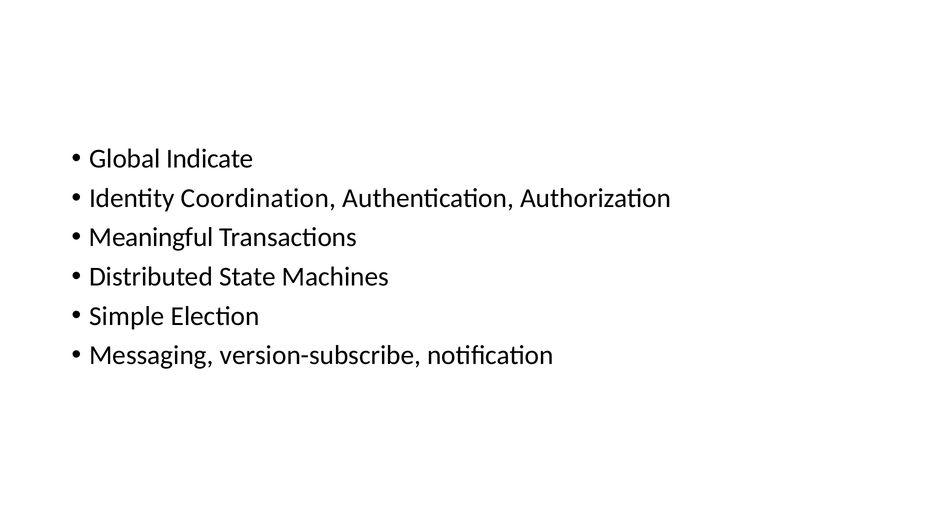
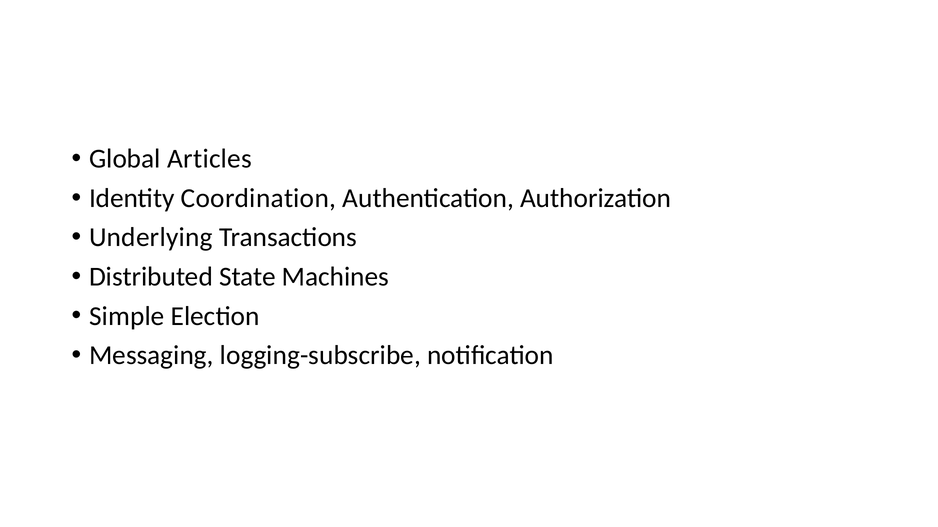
Indicate: Indicate -> Articles (210, 159)
Meaningful: Meaningful -> Underlying (151, 238)
version-subscribe: version-subscribe -> logging-subscribe (320, 356)
